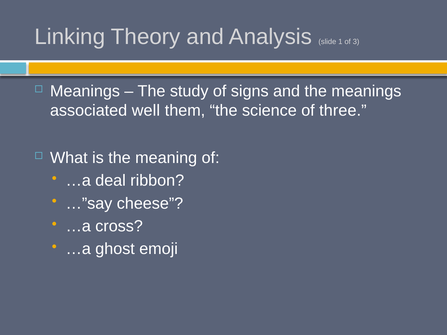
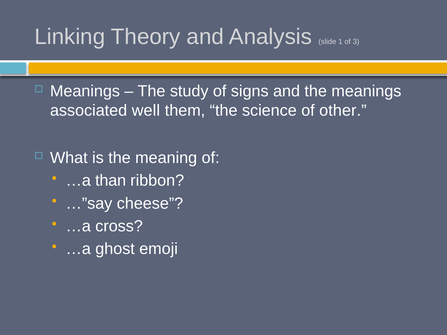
three: three -> other (343, 111)
deal: deal -> than (111, 181)
